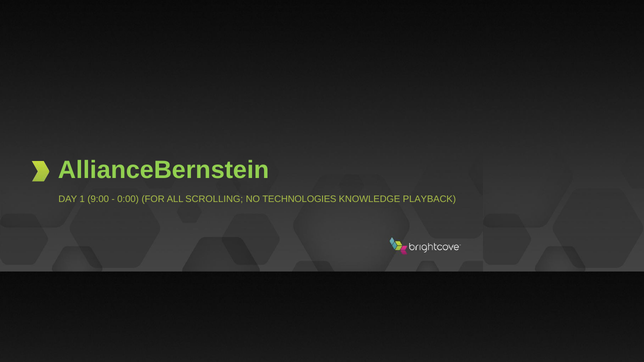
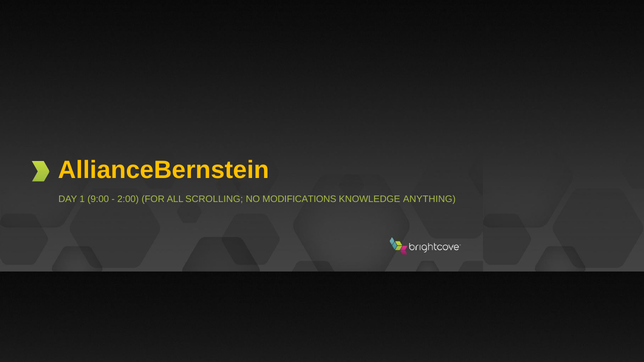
AllianceBernstein colour: light green -> yellow (164, 170)
0:00: 0:00 -> 2:00 (128, 199)
TECHNOLOGIES: TECHNOLOGIES -> MODIFICATIONS (299, 199)
PLAYBACK: PLAYBACK -> ANYTHING (429, 199)
